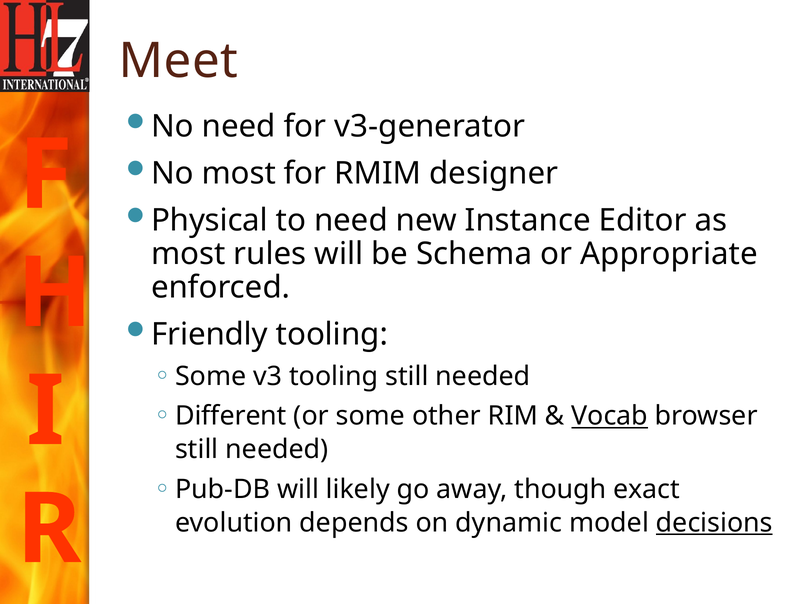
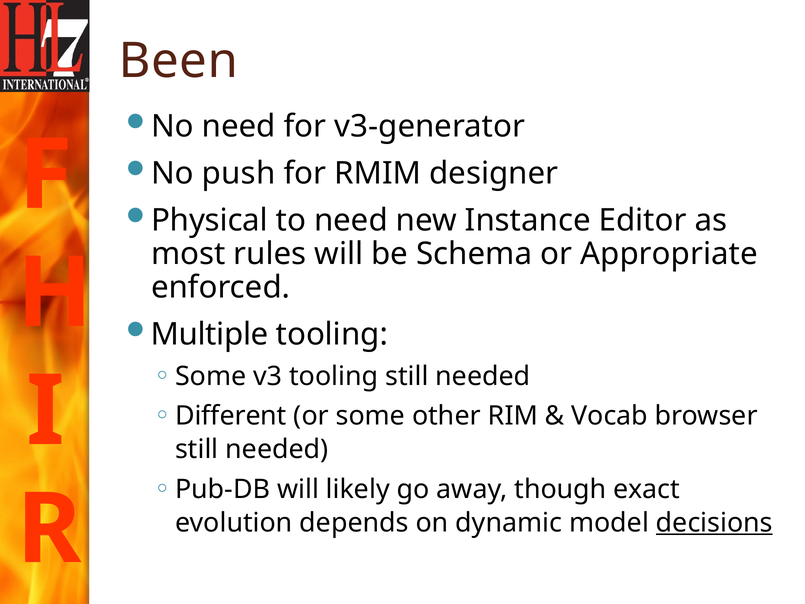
Meet: Meet -> Been (178, 61)
No most: most -> push (239, 173)
Friendly: Friendly -> Multiple (210, 334)
Vocab underline: present -> none (610, 416)
